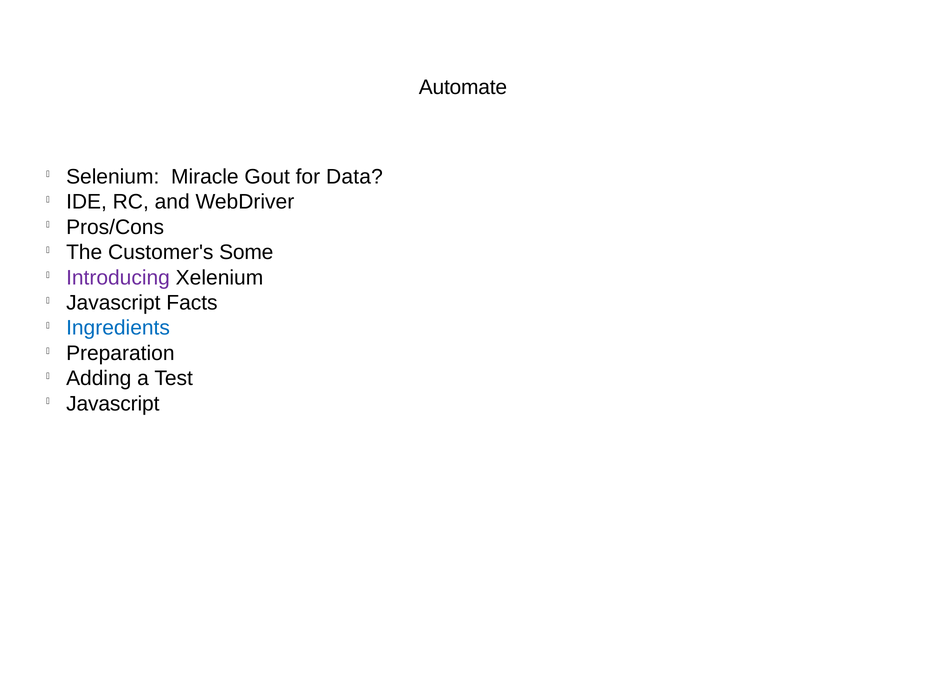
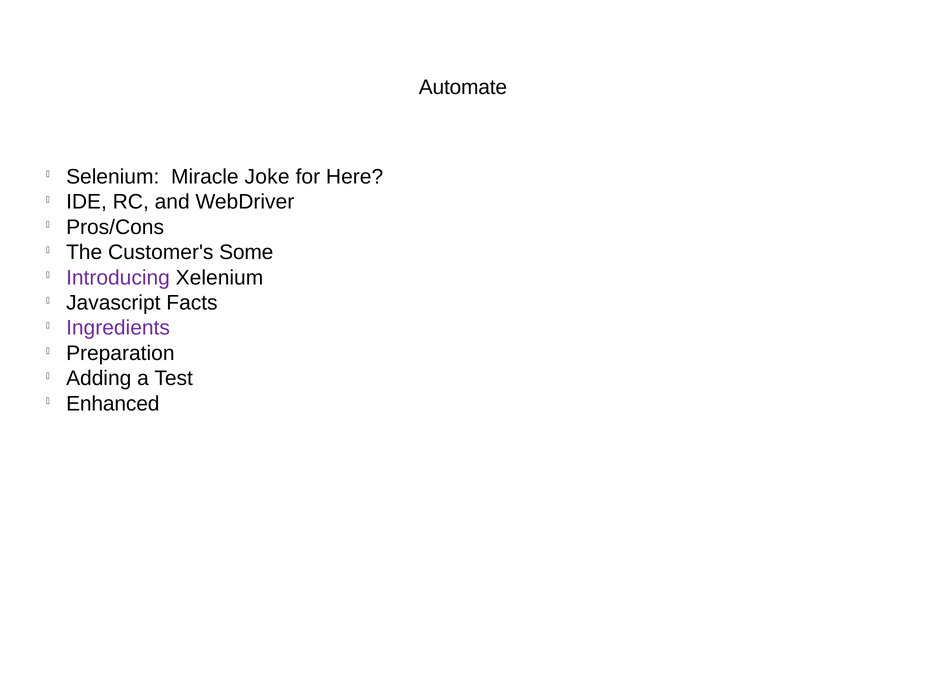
Gout: Gout -> Joke (267, 177)
Data: Data -> Here (355, 177)
Ingredients colour: blue -> purple (118, 328)
Javascript: Javascript -> Enhanced (113, 403)
